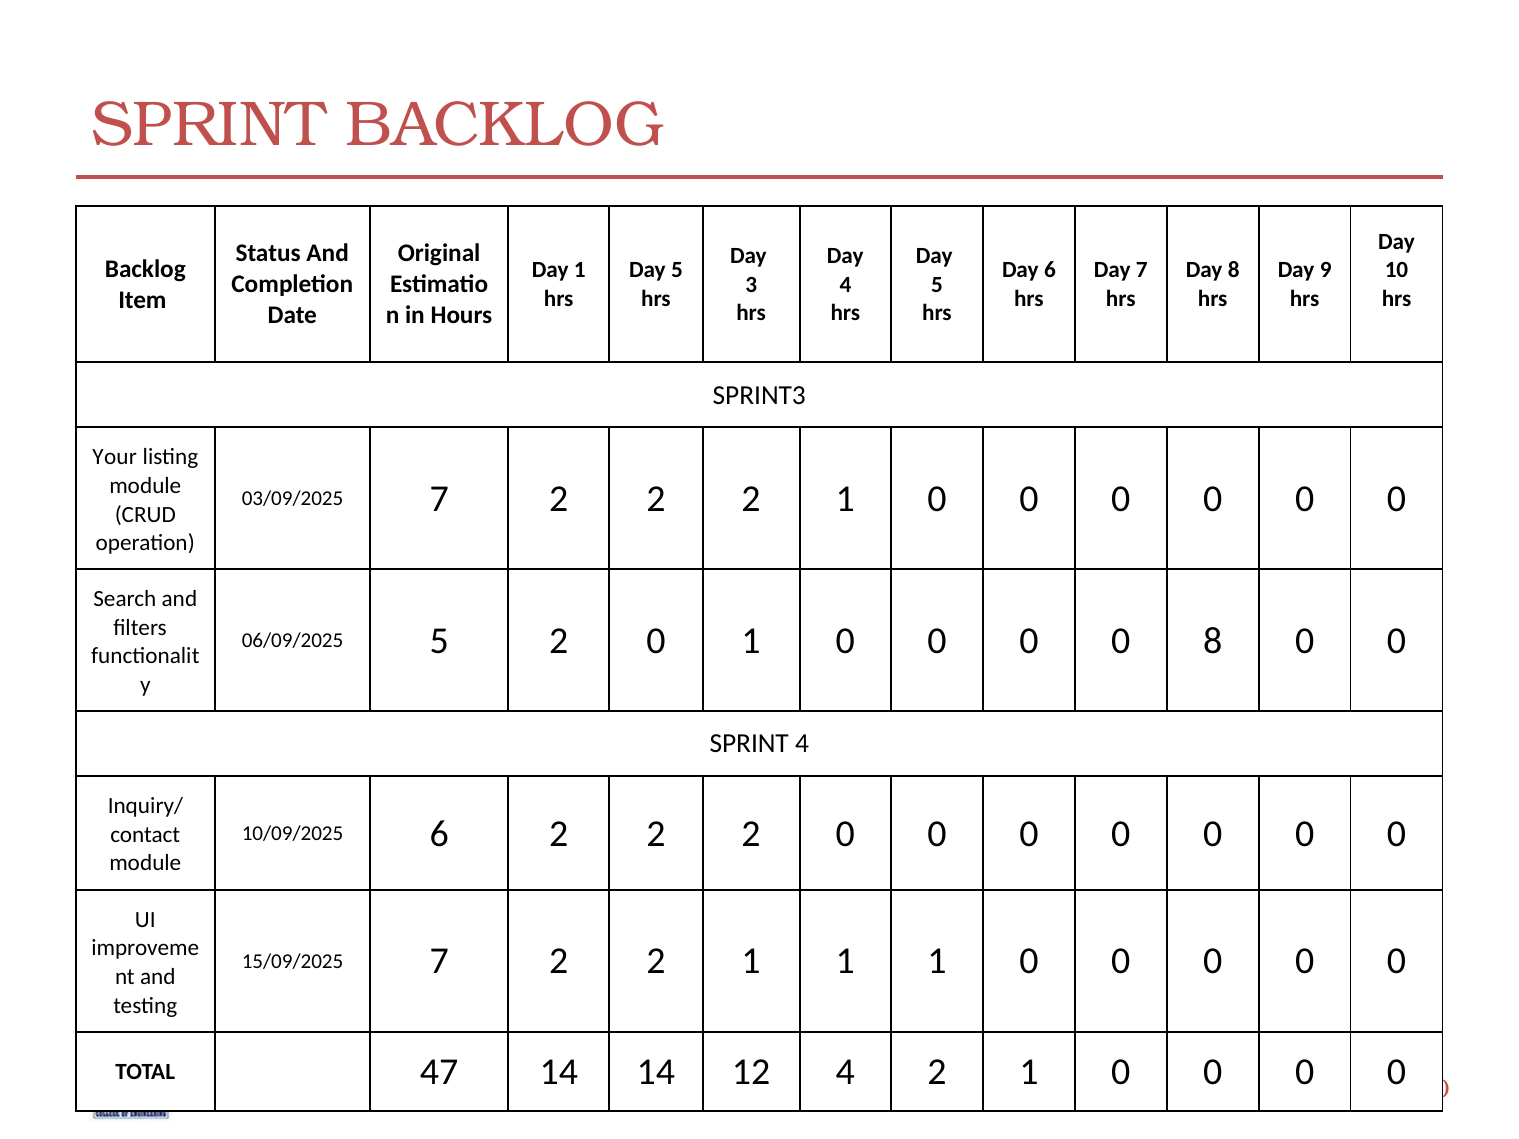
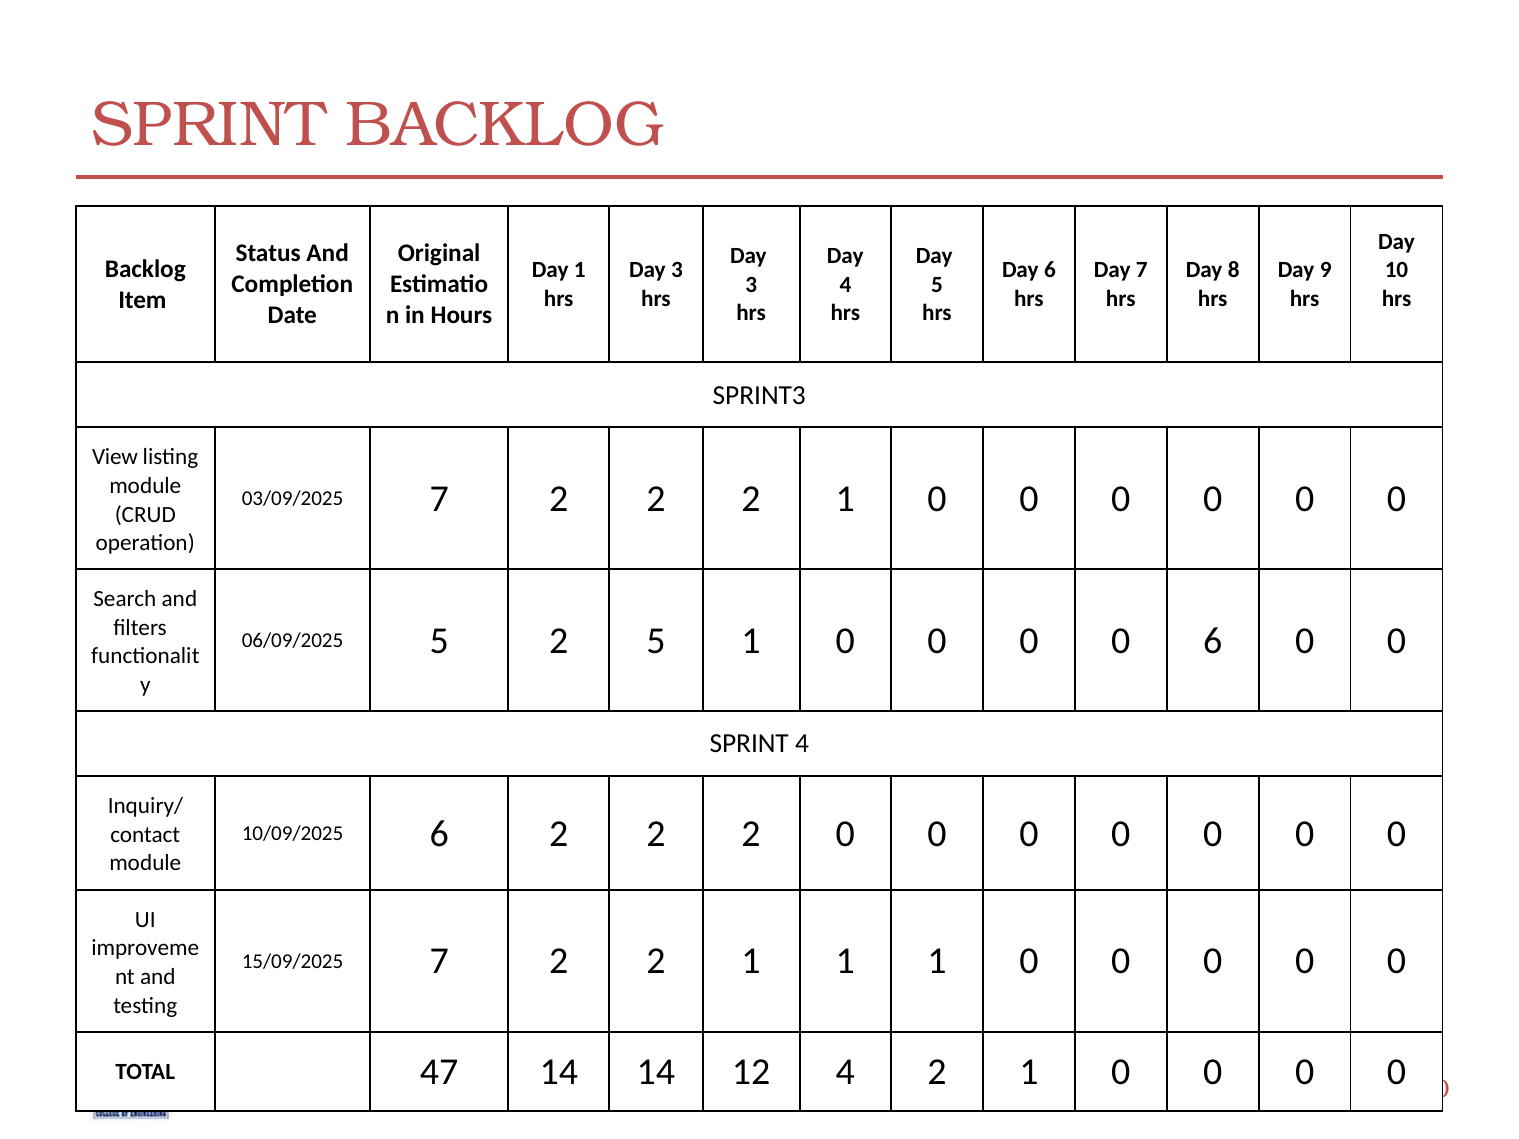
5: 5 -> 3 (677, 270)
Your: Your -> View (115, 457)
5 2 0: 0 -> 5 (656, 641)
0 8: 8 -> 6 (1213, 641)
